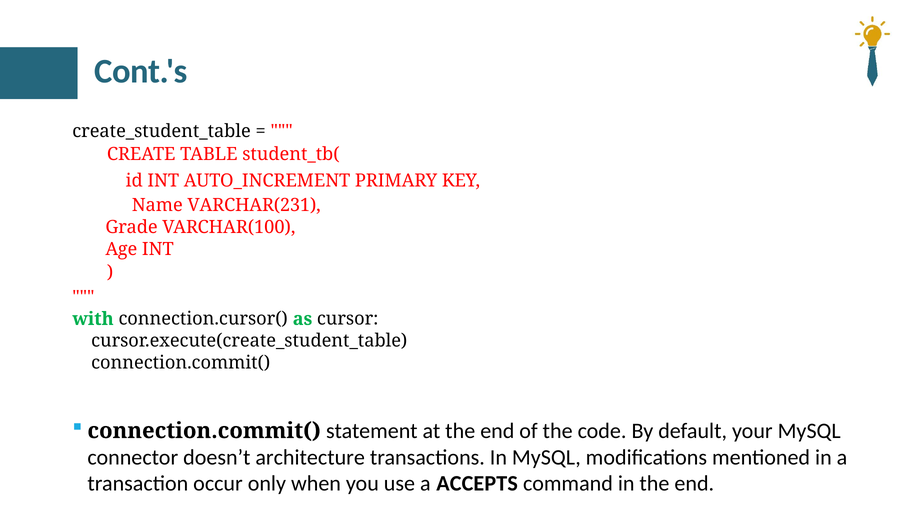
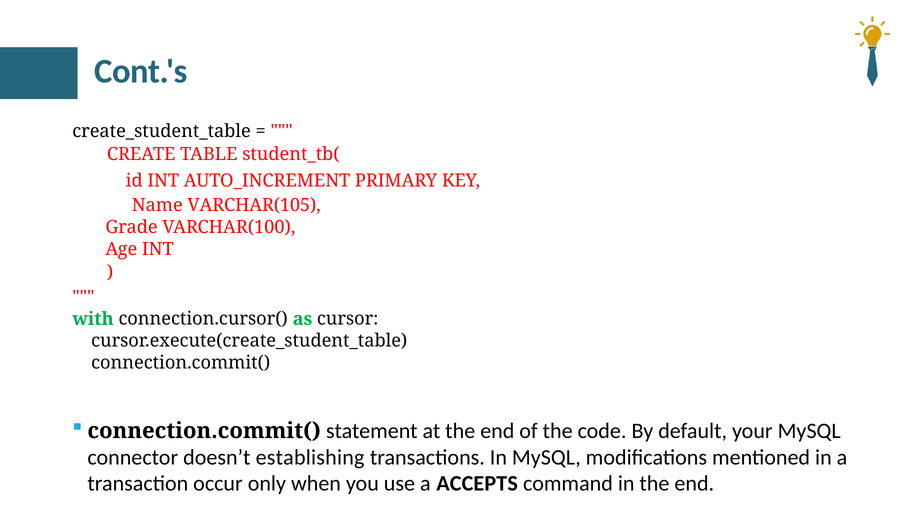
VARCHAR(231: VARCHAR(231 -> VARCHAR(105 (254, 205)
architecture: architecture -> establishing (310, 457)
